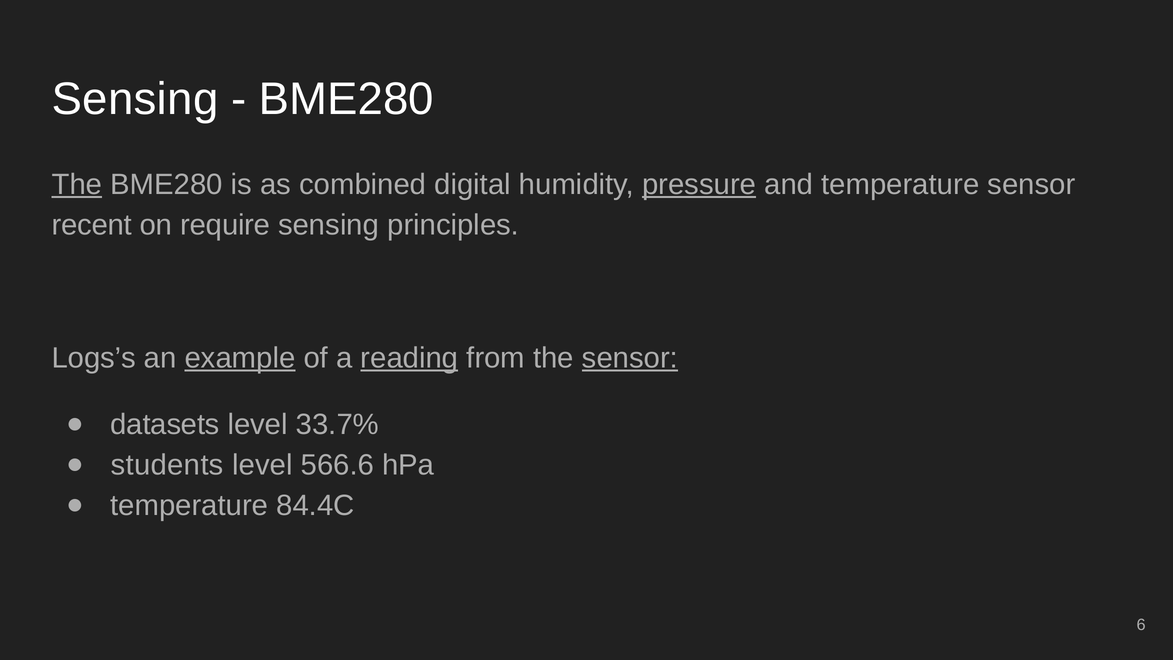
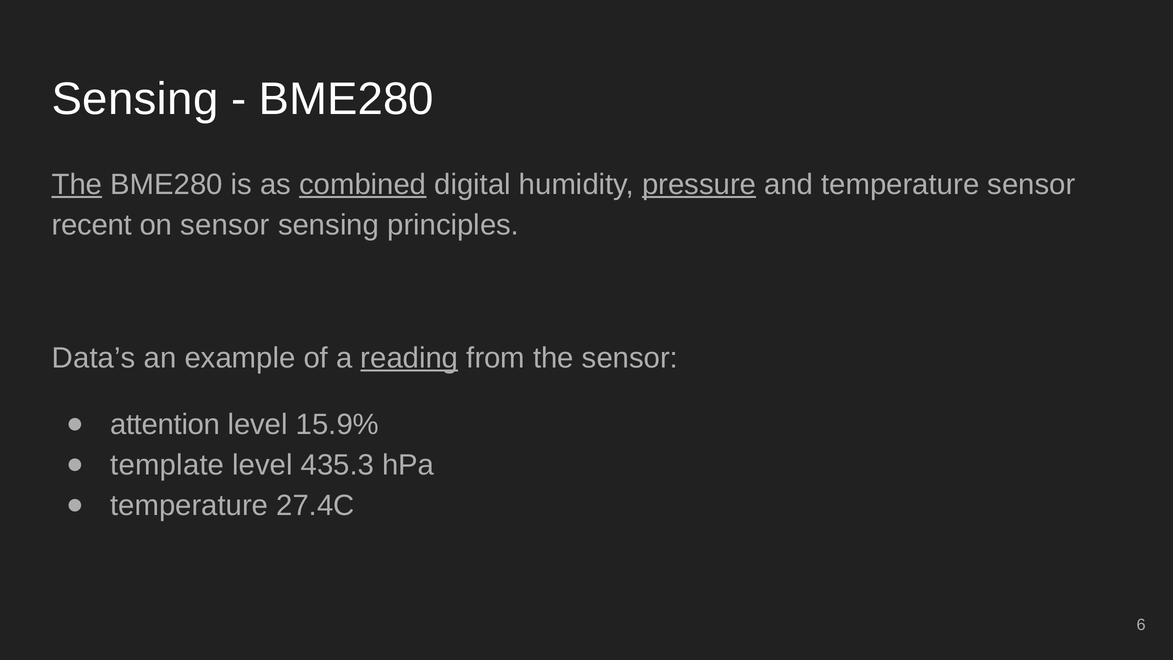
combined underline: none -> present (363, 184)
on require: require -> sensor (225, 225)
Logs’s: Logs’s -> Data’s (94, 358)
example underline: present -> none (240, 358)
sensor underline: present -> none (630, 358)
datasets: datasets -> attention (165, 424)
33.7%: 33.7% -> 15.9% (337, 424)
students: students -> template (167, 465)
566.6: 566.6 -> 435.3 (337, 465)
84.4C: 84.4C -> 27.4C (315, 505)
